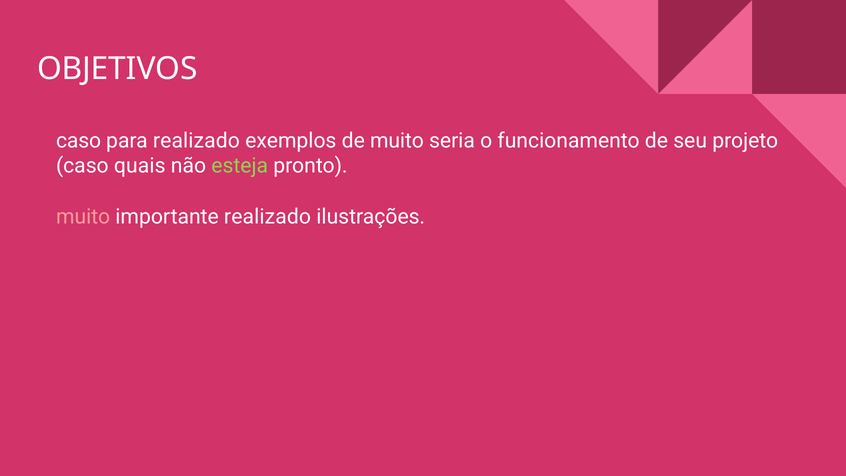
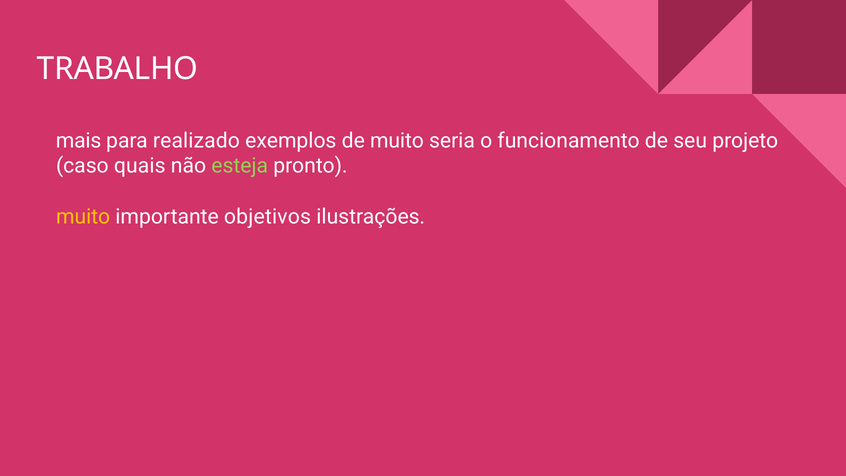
OBJETIVOS: OBJETIVOS -> TRABALHO (117, 69)
caso: caso -> mais (79, 141)
muito colour: pink -> yellow (83, 217)
importante realizado: realizado -> objetivos (267, 217)
